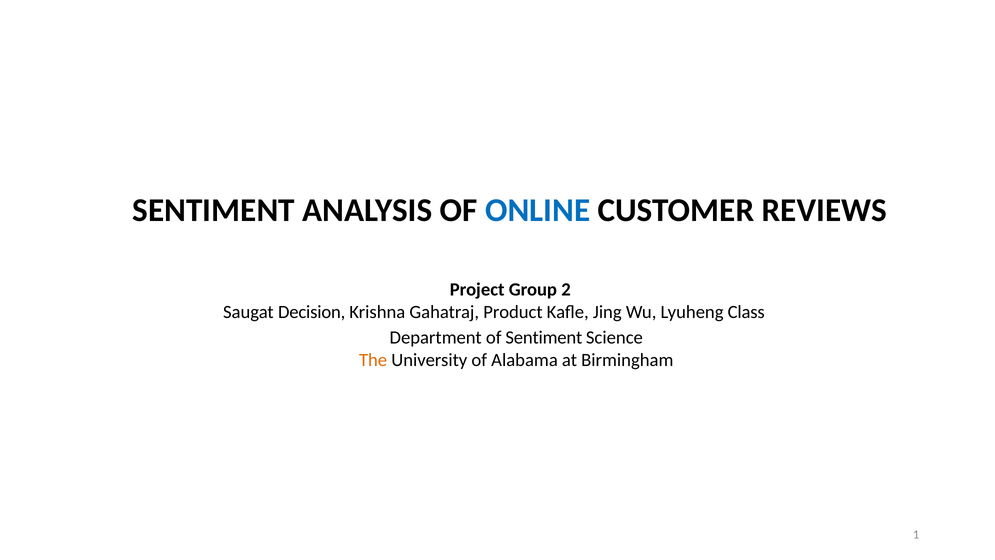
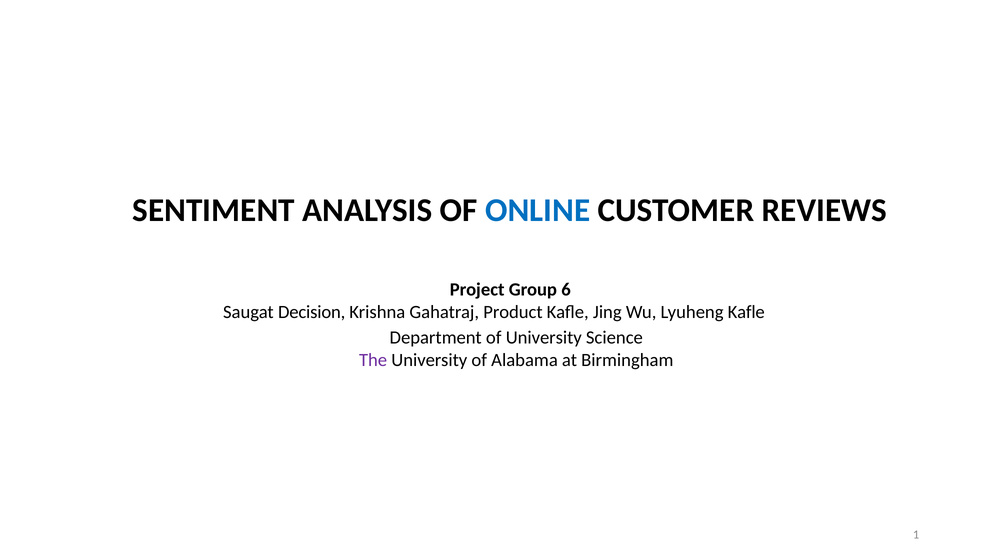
2: 2 -> 6 (566, 290)
Lyuheng Class: Class -> Kafle (746, 312)
of Sentiment: Sentiment -> University (544, 337)
The colour: orange -> purple (373, 360)
